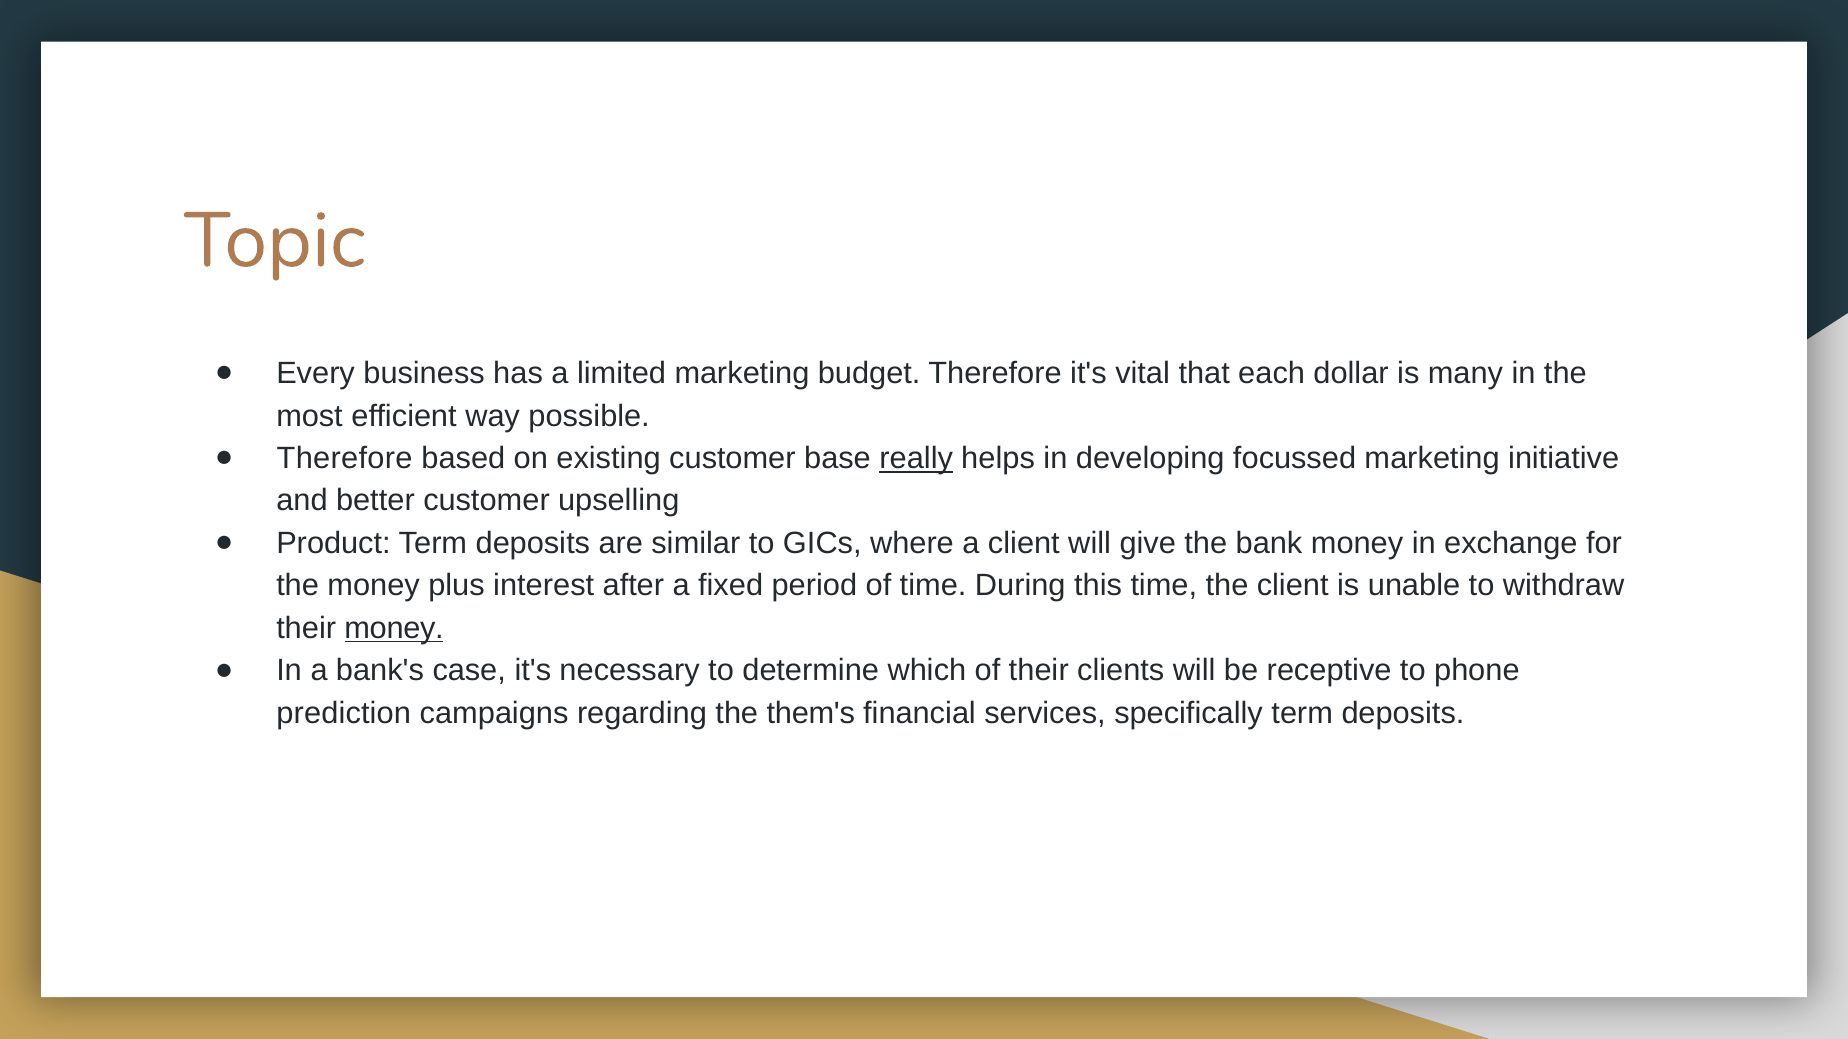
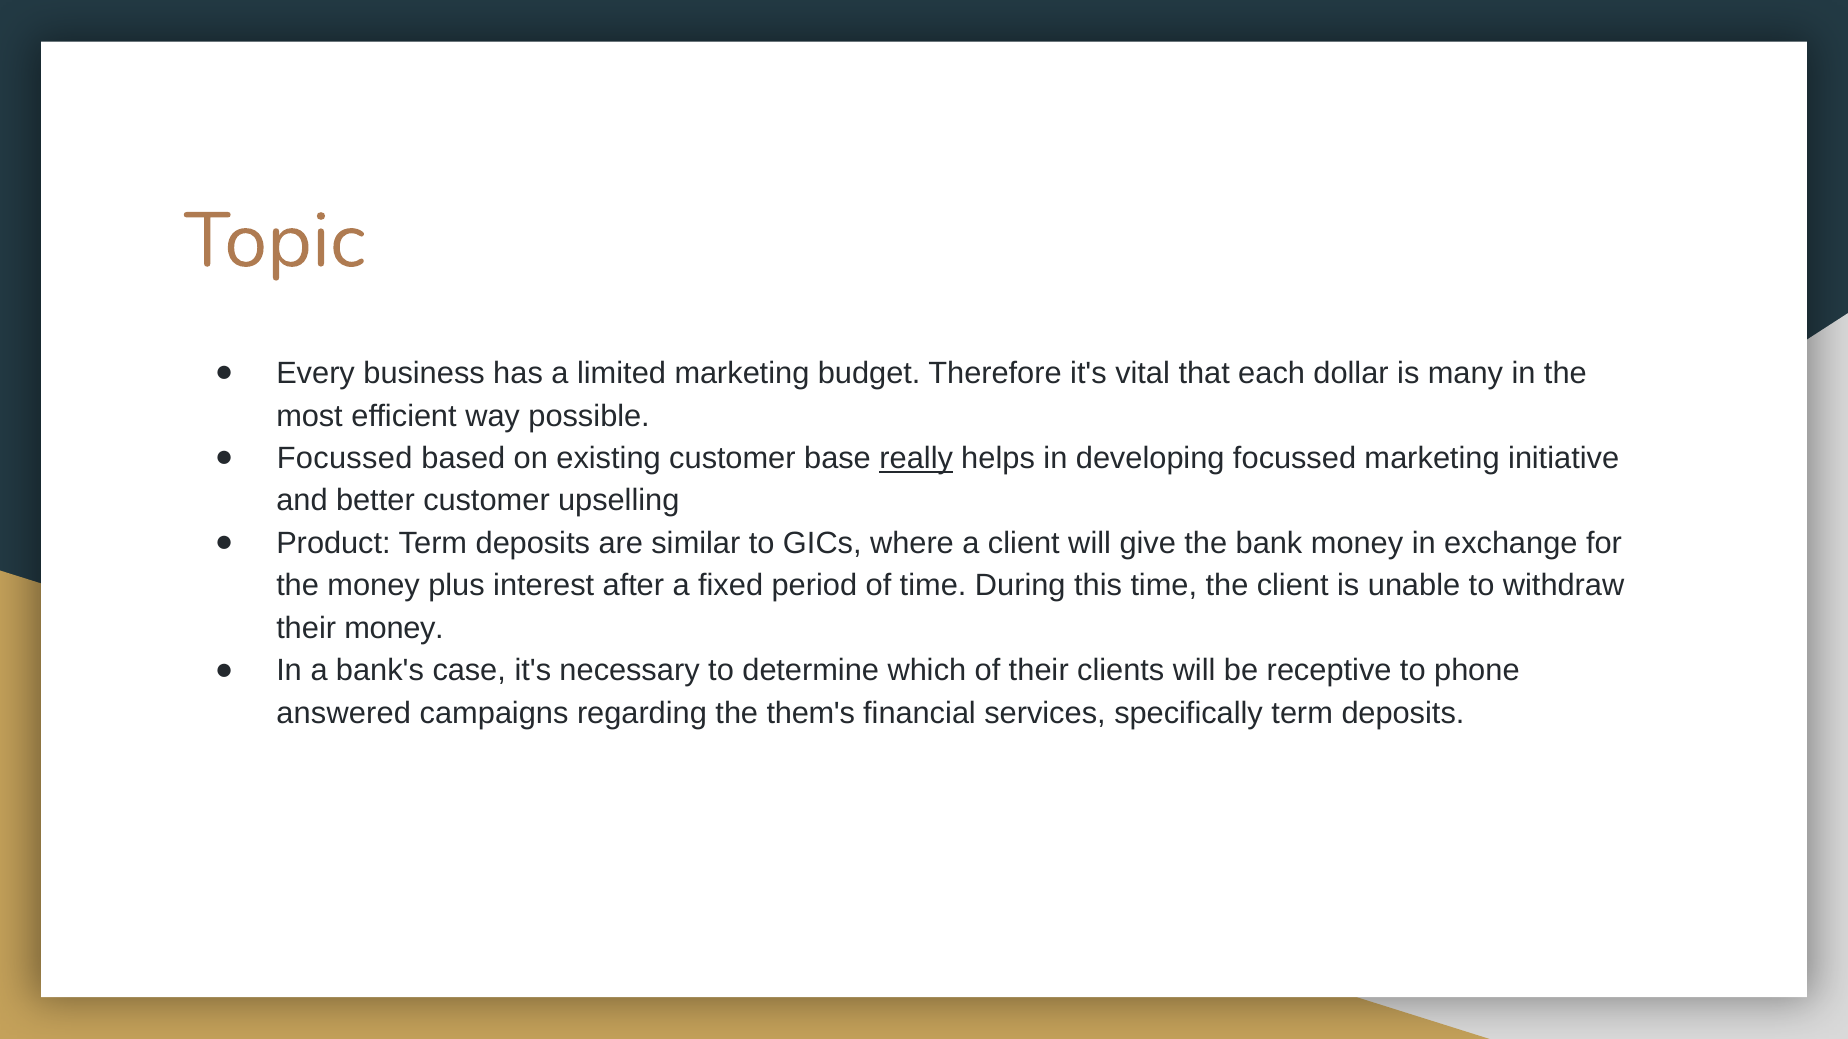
Therefore: Therefore -> Focussed (345, 459)
money underline: present -> none (394, 629)
prediction: prediction -> answered (344, 714)
